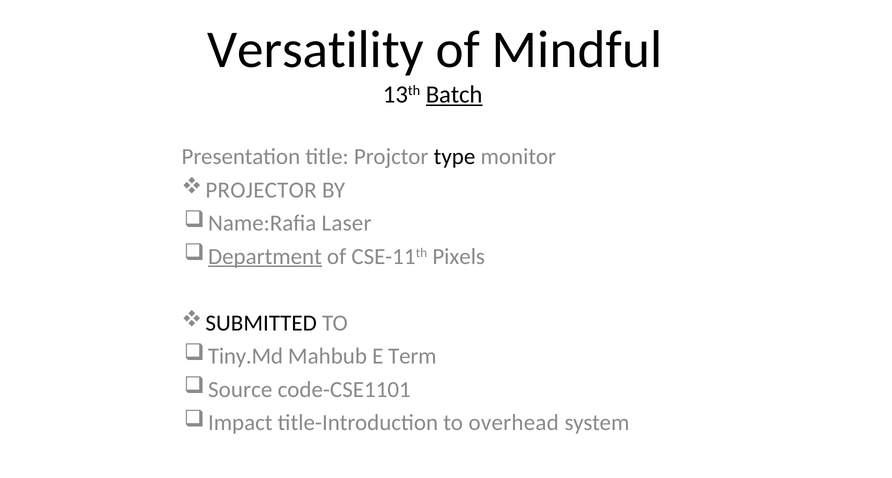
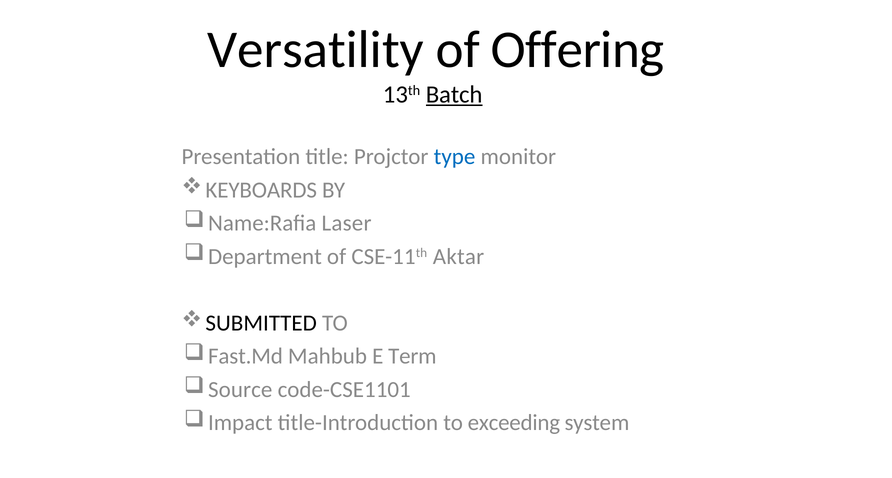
Mindful: Mindful -> Offering (578, 50)
type colour: black -> blue (455, 157)
PROJECTOR: PROJECTOR -> KEYBOARDS (261, 190)
Department underline: present -> none (265, 256)
Pixels: Pixels -> Aktar (459, 256)
Tiny.Md: Tiny.Md -> Fast.Md (245, 356)
overhead: overhead -> exceeding (514, 423)
